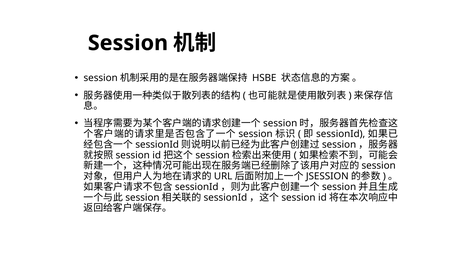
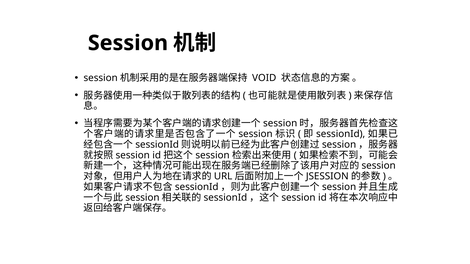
HSBE: HSBE -> VOID (264, 78)
